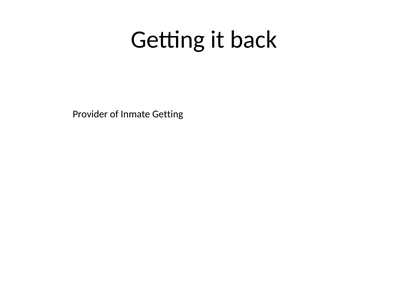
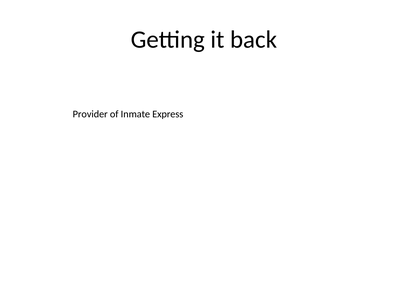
Inmate Getting: Getting -> Express (168, 114)
